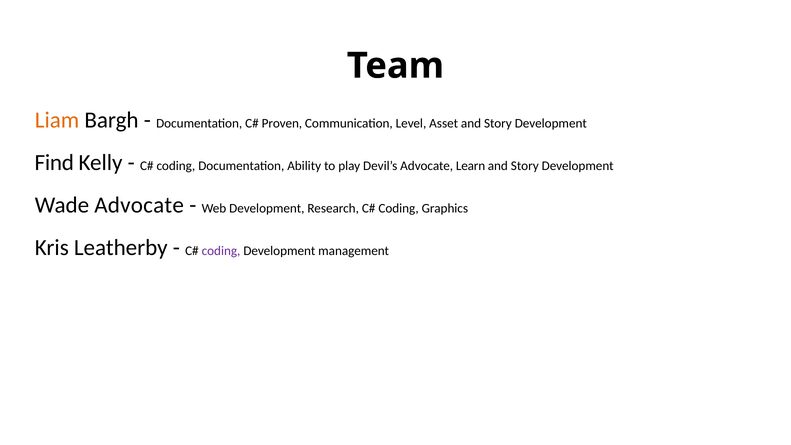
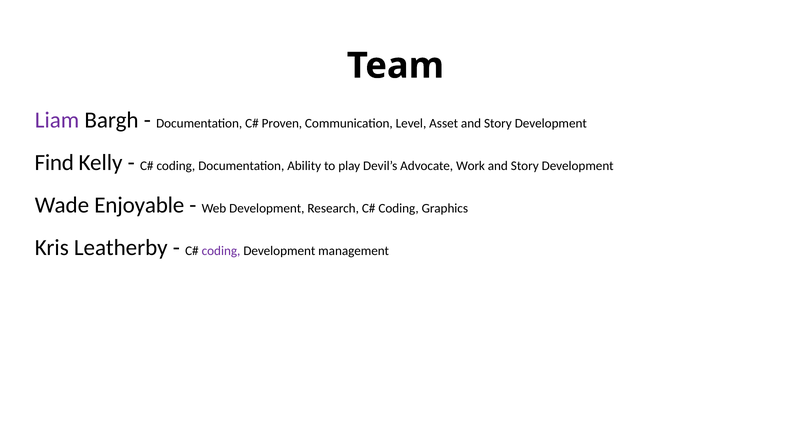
Liam colour: orange -> purple (57, 120)
Learn: Learn -> Work (471, 166)
Wade Advocate: Advocate -> Enjoyable (139, 205)
